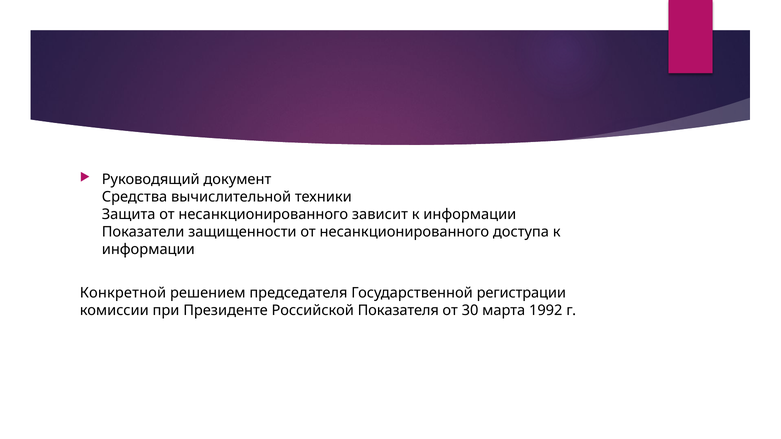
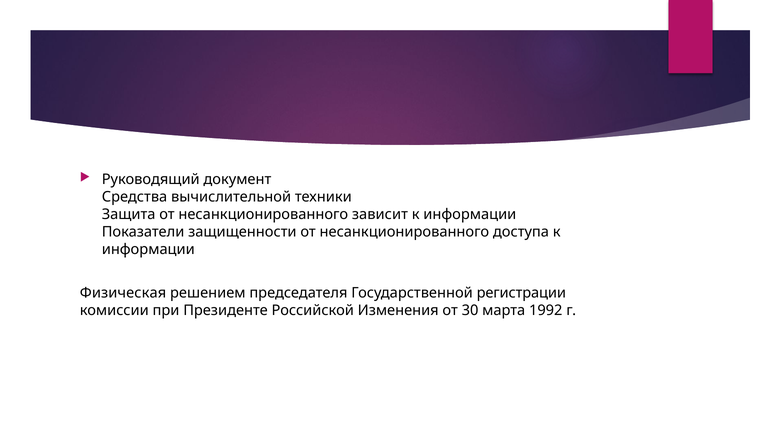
Конкретной: Конкретной -> Физическая (123, 293)
Показателя: Показателя -> Изменения (398, 311)
